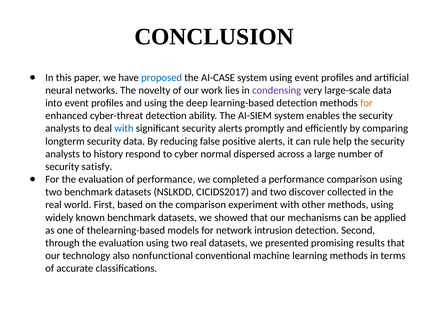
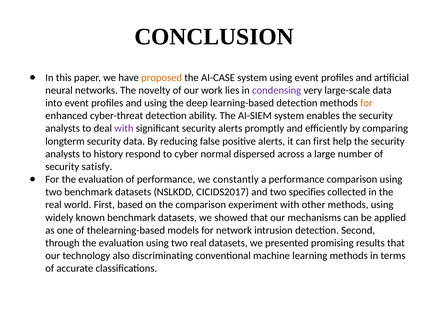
proposed colour: blue -> orange (162, 78)
with colour: blue -> purple (124, 128)
can rule: rule -> first (322, 141)
completed: completed -> constantly (236, 179)
discover: discover -> specifies (307, 192)
nonfunctional: nonfunctional -> discriminating (163, 256)
